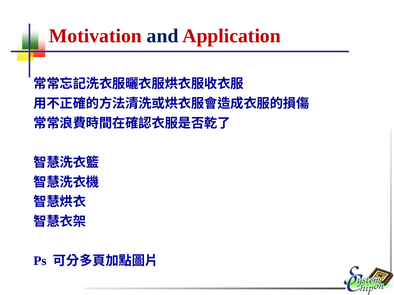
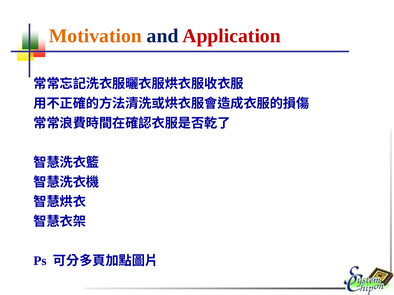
Motivation colour: red -> orange (95, 36)
